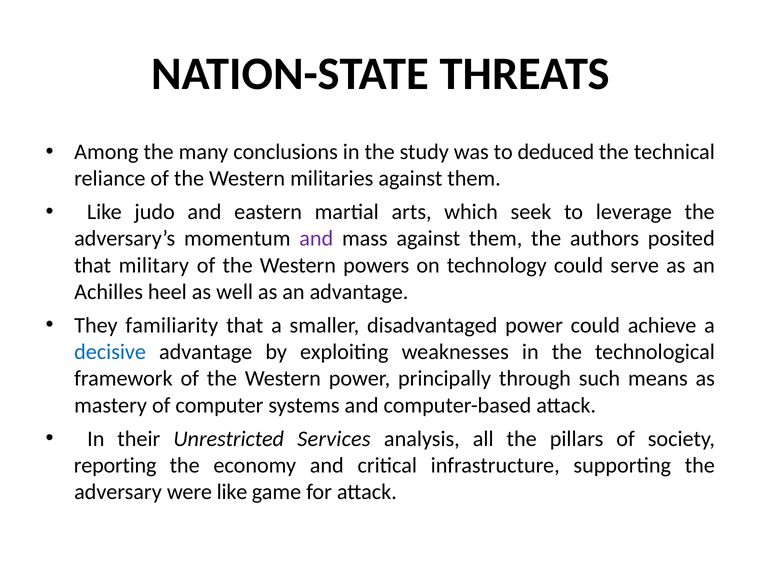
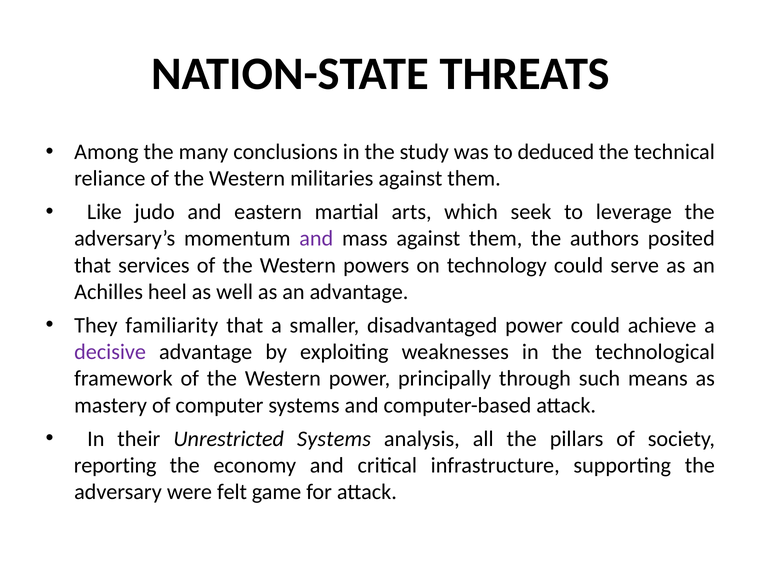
military: military -> services (154, 265)
decisive colour: blue -> purple (110, 352)
Unrestricted Services: Services -> Systems (334, 439)
were like: like -> felt (232, 492)
